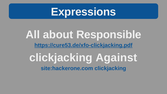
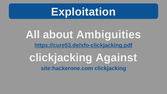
Expressions: Expressions -> Exploitation (83, 12)
Responsible: Responsible -> Ambiguities (109, 35)
